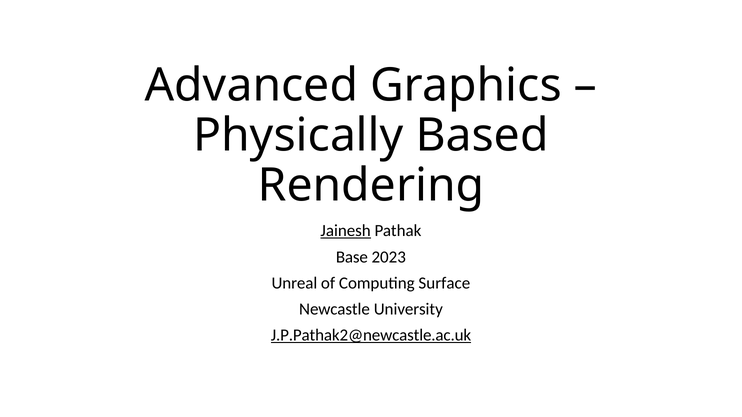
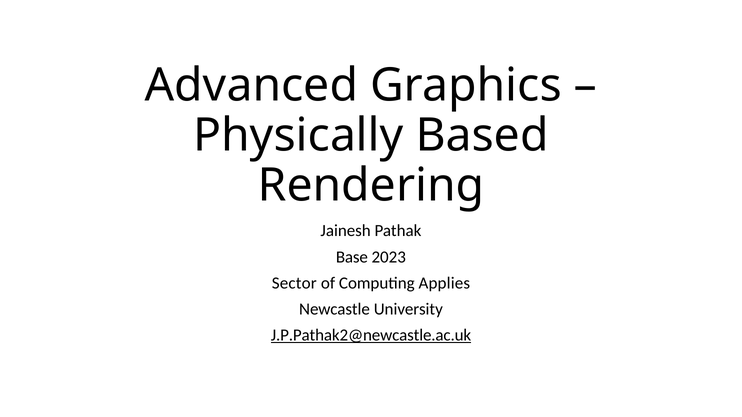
Jainesh underline: present -> none (346, 231)
Unreal: Unreal -> Sector (294, 283)
Surface: Surface -> Applies (444, 283)
